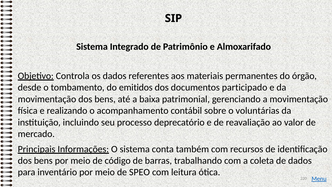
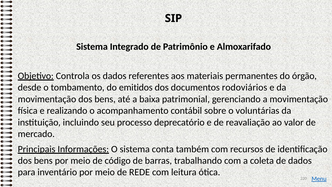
participado: participado -> rodoviários (245, 87)
SPEO: SPEO -> REDE (139, 172)
